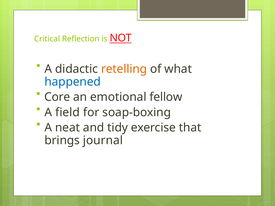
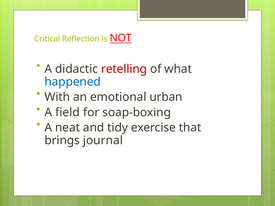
retelling colour: orange -> red (124, 69)
Core: Core -> With (57, 97)
fellow: fellow -> urban (166, 97)
